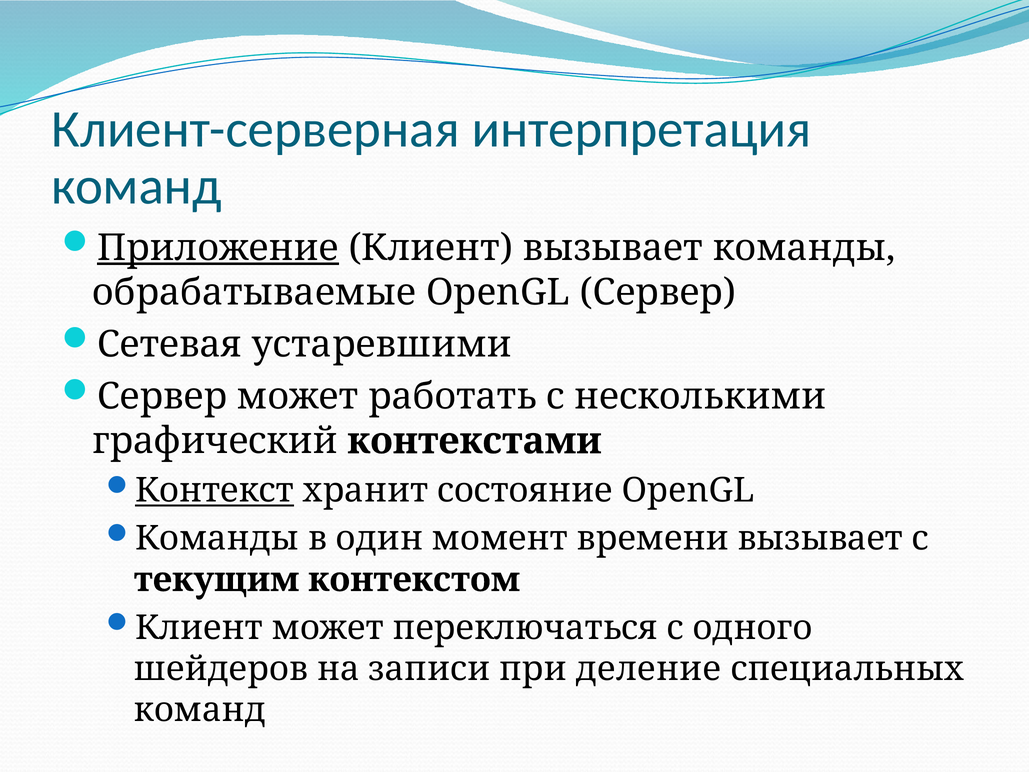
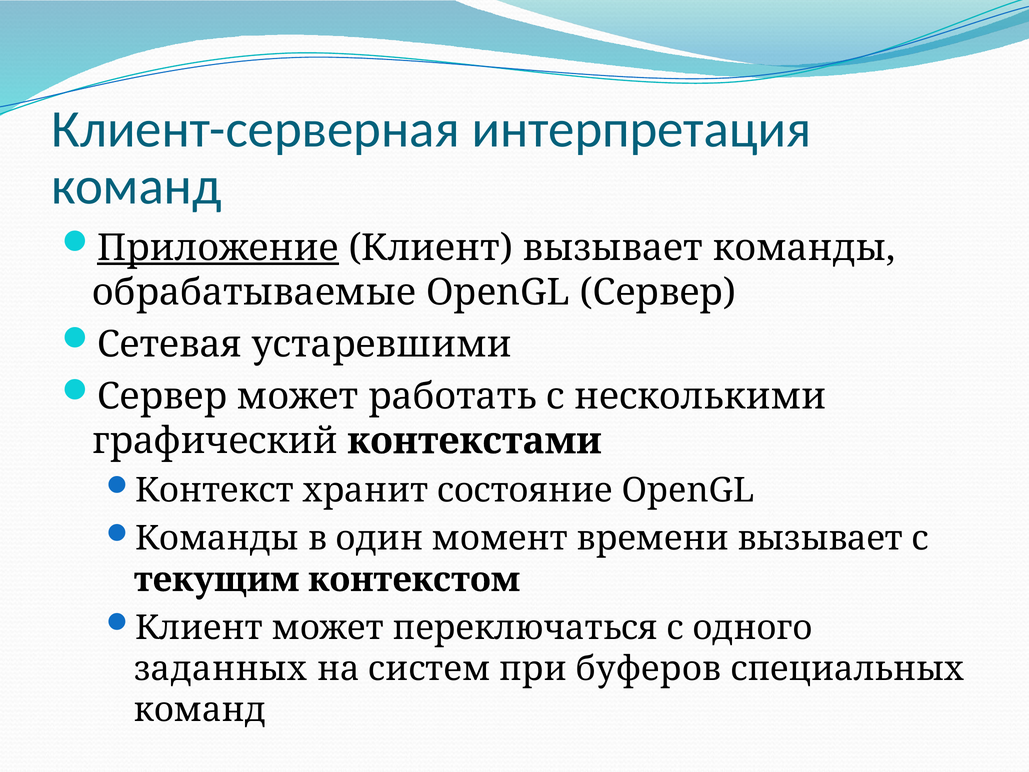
Контекст underline: present -> none (215, 490)
шейдеров: шейдеров -> заданных (221, 669)
записи: записи -> систем (429, 669)
деление: деление -> буферов (649, 669)
